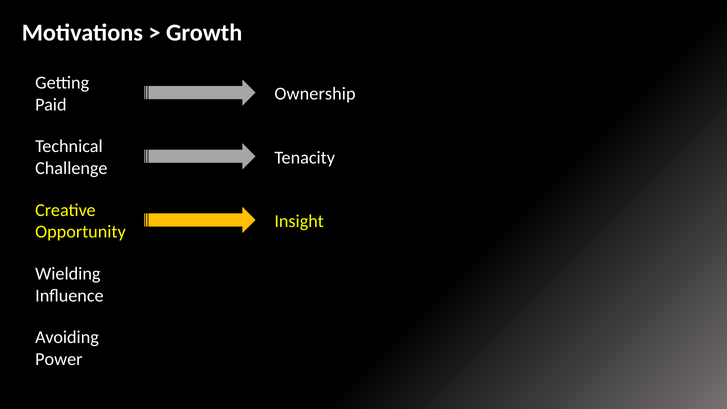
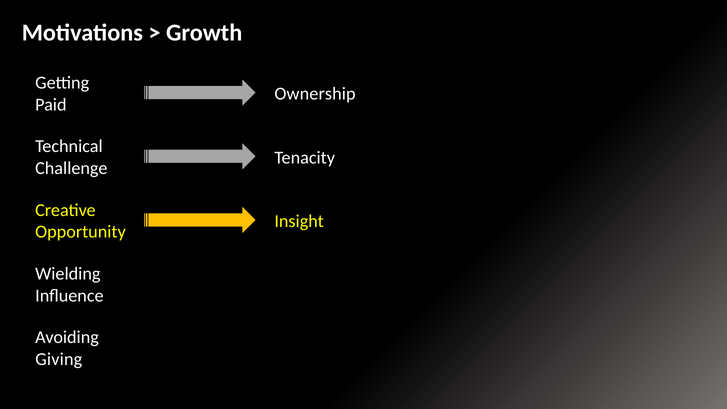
Power: Power -> Giving (59, 359)
